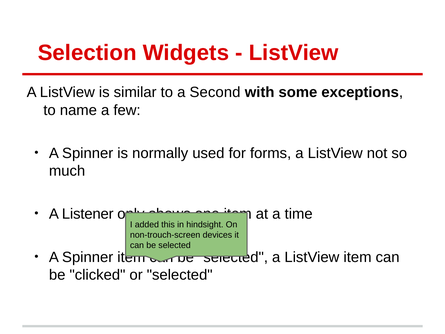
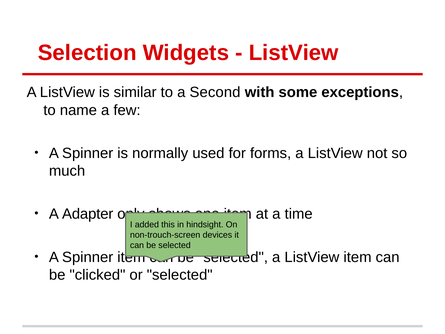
Listener: Listener -> Adapter (88, 214)
